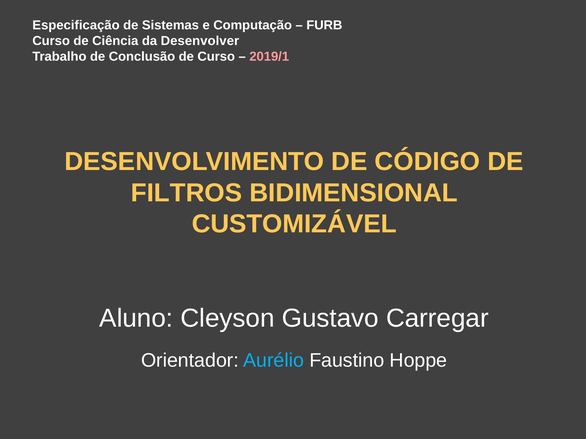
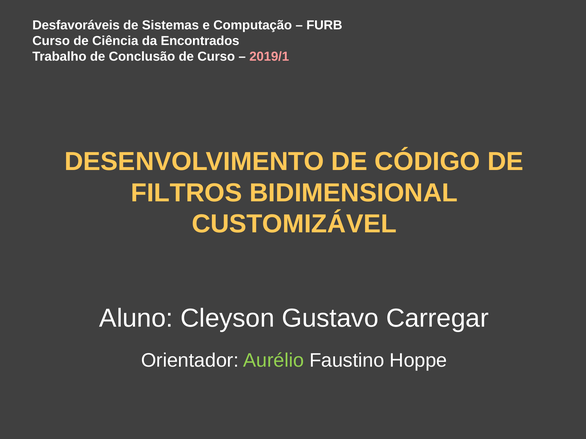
Especificação: Especificação -> Desfavoráveis (76, 25)
Desenvolver: Desenvolver -> Encontrados (200, 41)
Aurélio colour: light blue -> light green (274, 361)
